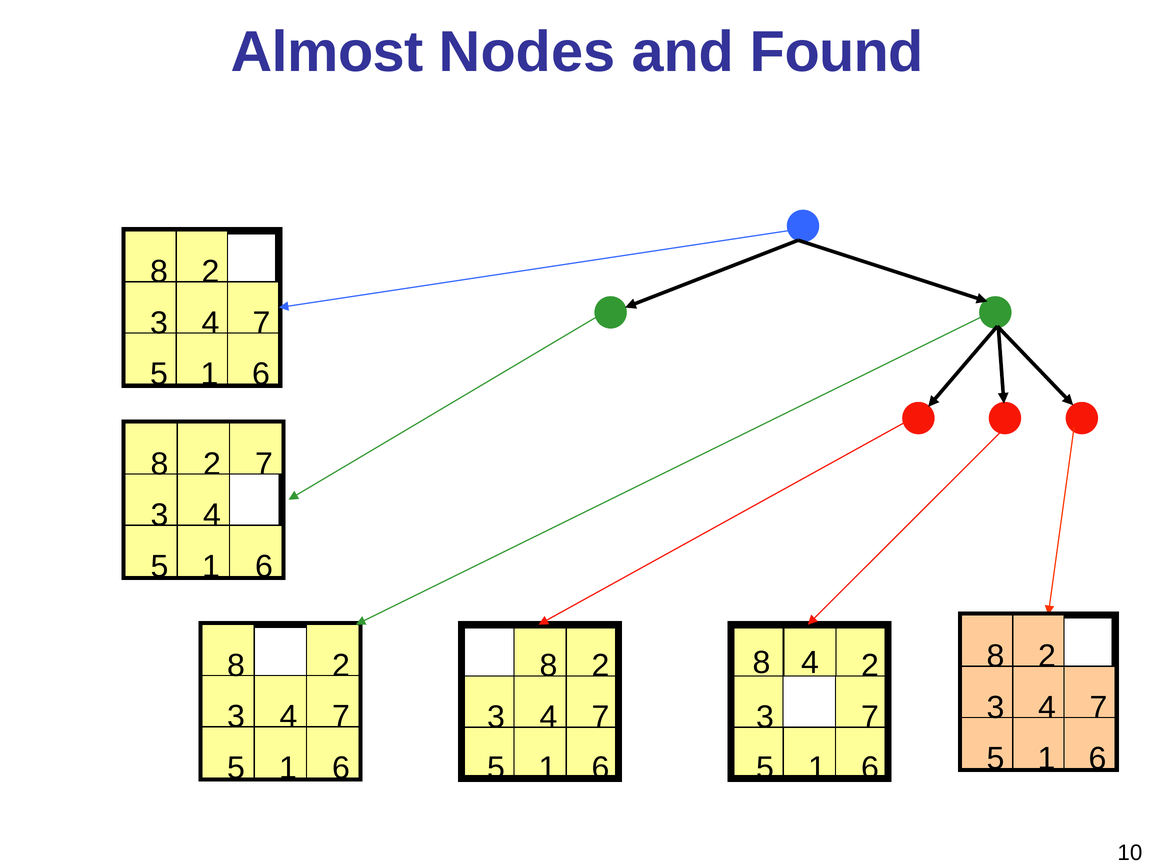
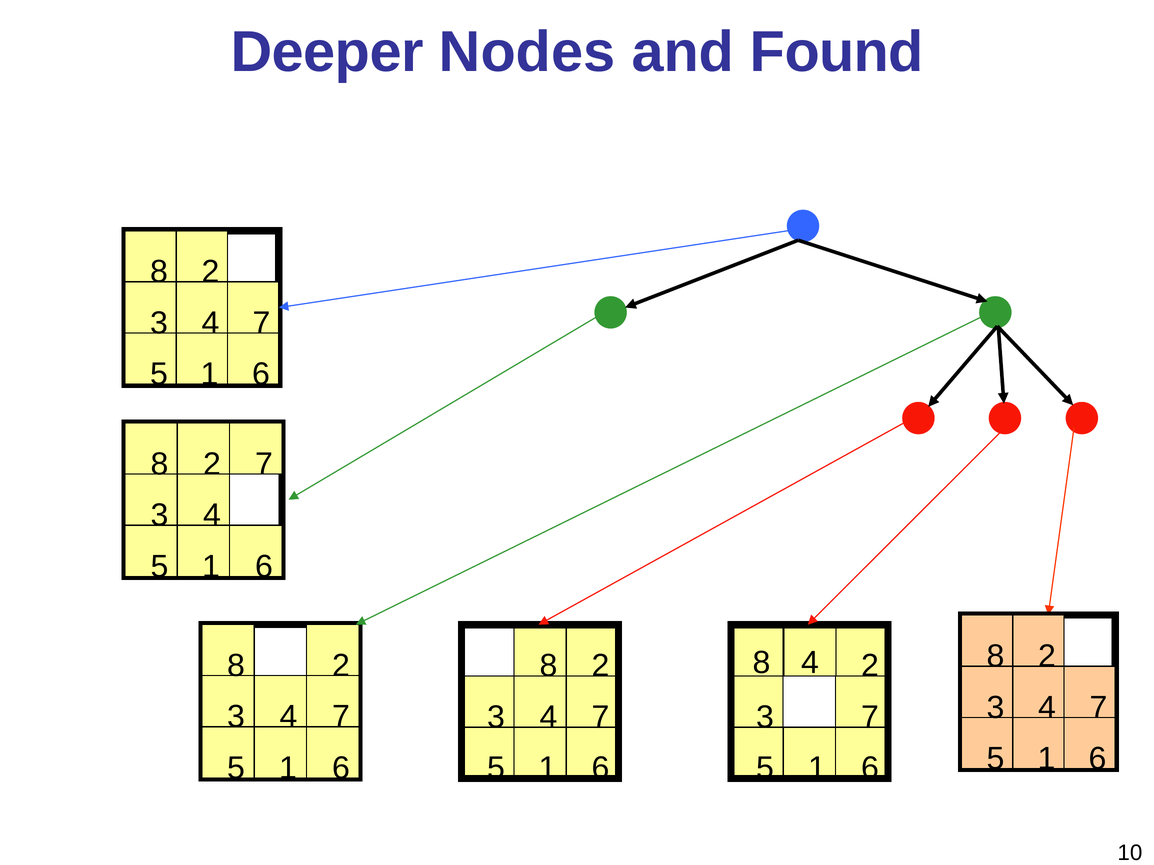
Almost: Almost -> Deeper (327, 52)
